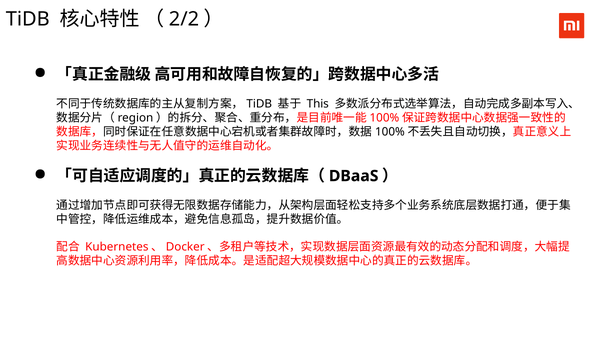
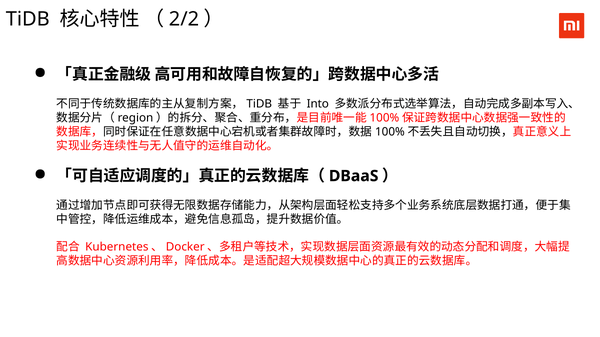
This: This -> Into (318, 104)
